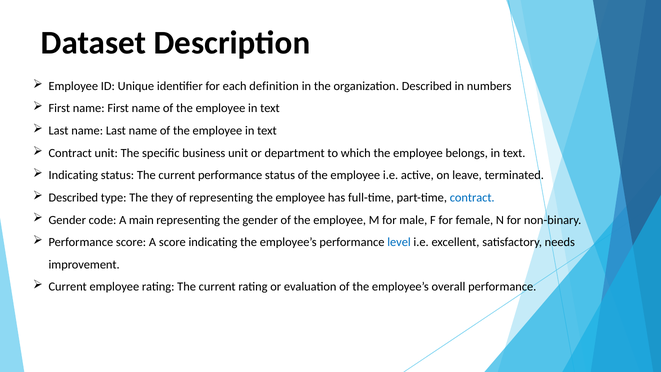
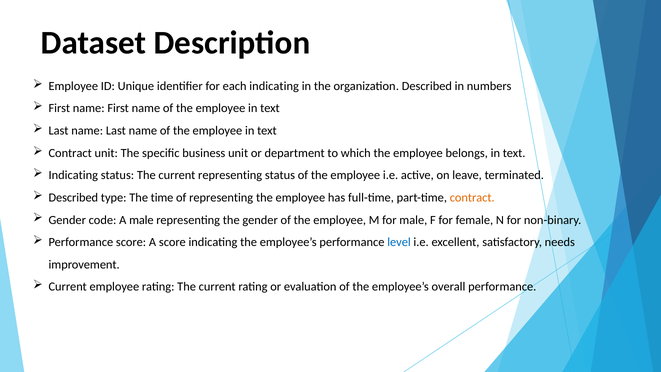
each definition: definition -> indicating (274, 86)
current performance: performance -> representing (230, 175)
they: they -> time (162, 198)
contract colour: blue -> orange (472, 198)
A main: main -> male (141, 220)
